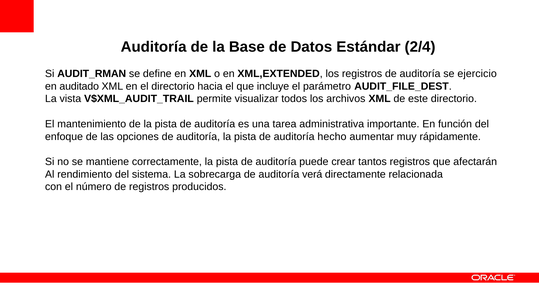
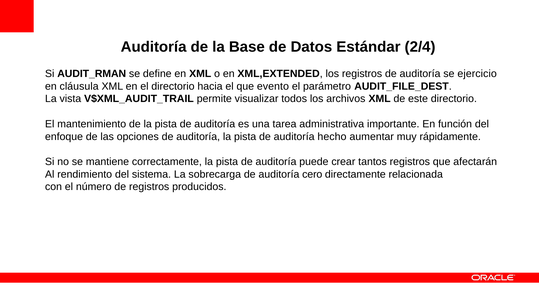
auditado: auditado -> cláusula (79, 86)
incluye: incluye -> evento (273, 86)
verá: verá -> cero (312, 174)
